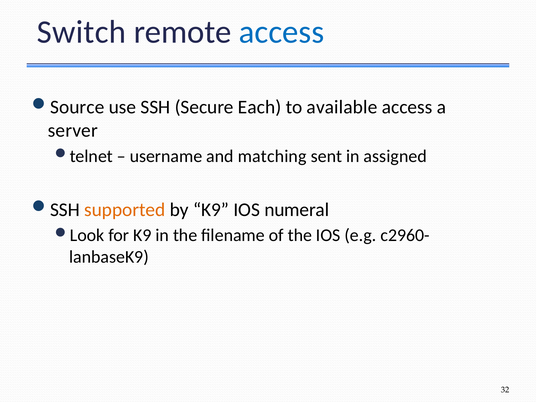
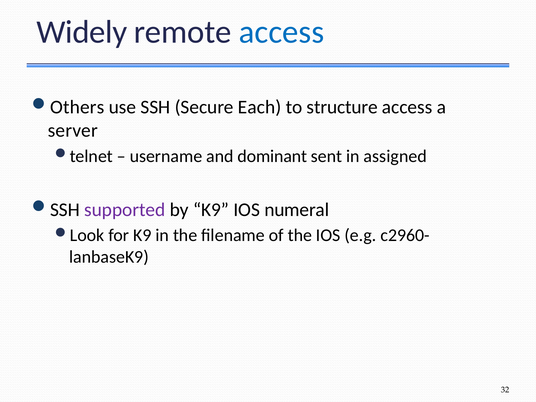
Switch: Switch -> Widely (82, 32)
Source: Source -> Others (77, 107)
available: available -> structure (342, 107)
matching: matching -> dominant (272, 156)
supported colour: orange -> purple (125, 210)
